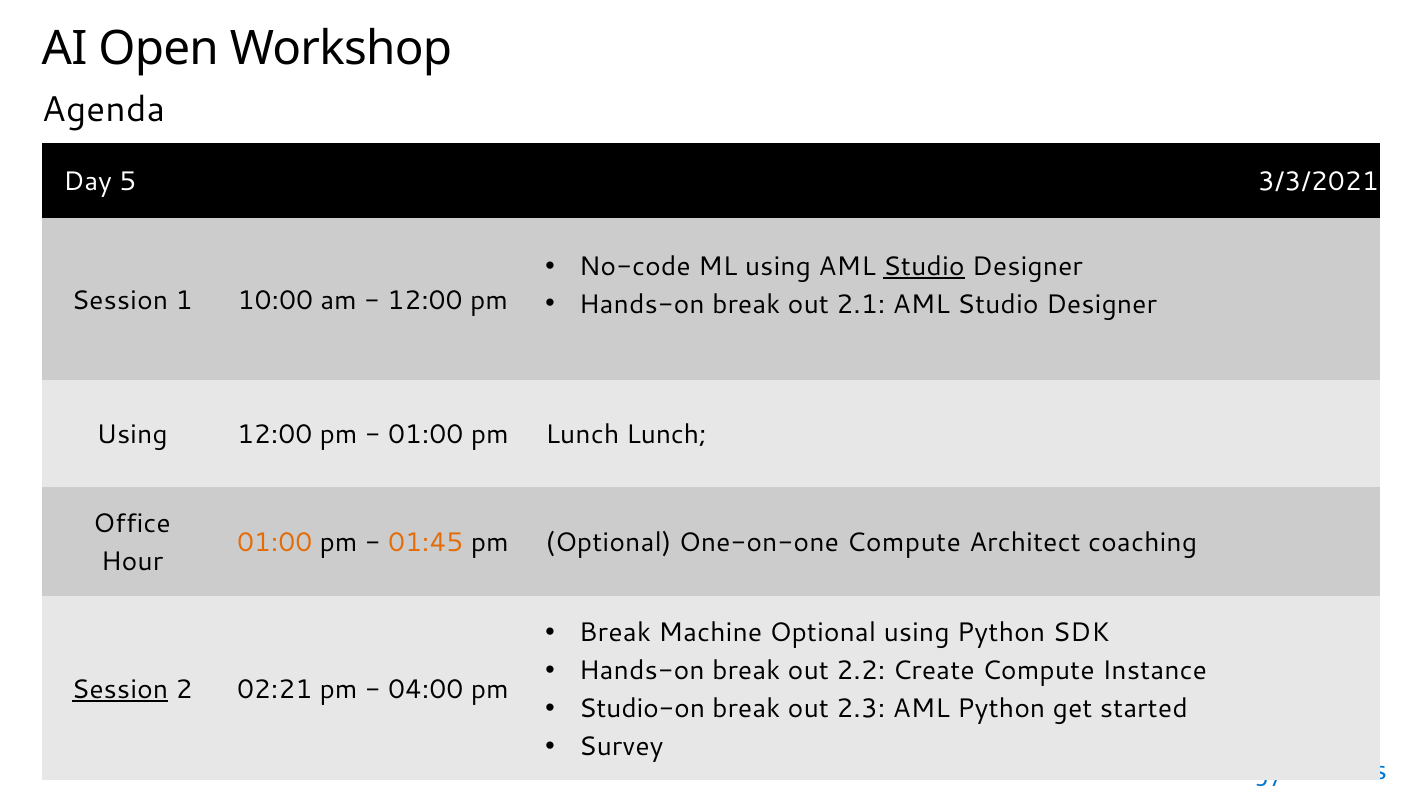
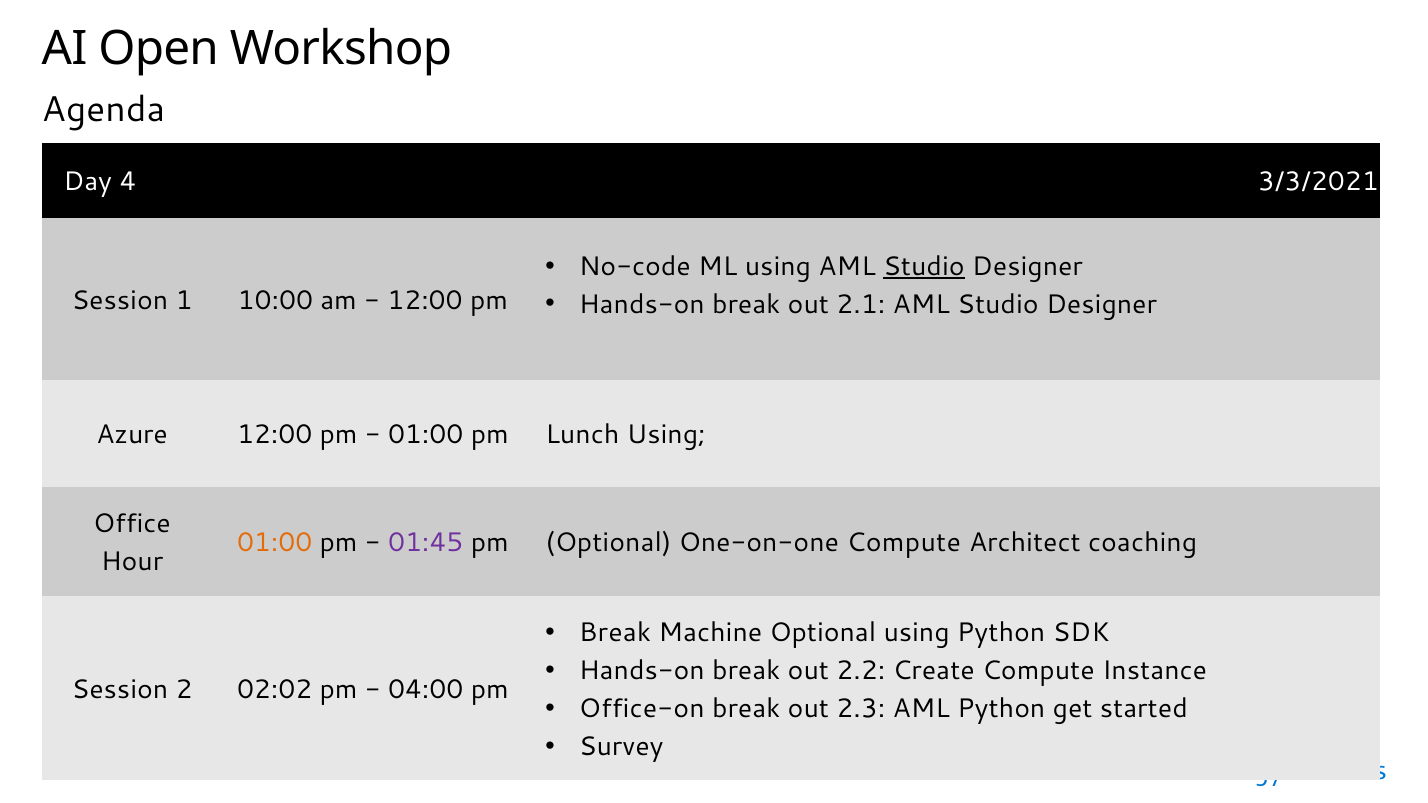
5: 5 -> 4 (128, 182)
Using: Using -> Azure (132, 435)
Lunch Lunch: Lunch -> Using (666, 435)
01:45 colour: orange -> purple (426, 543)
Session underline: present -> none (120, 690)
02:21: 02:21 -> 02:02 (275, 690)
Studio-on: Studio-on -> Office-on (642, 709)
